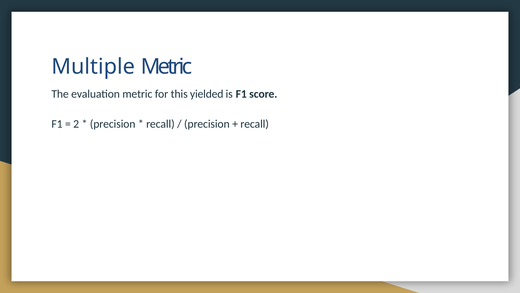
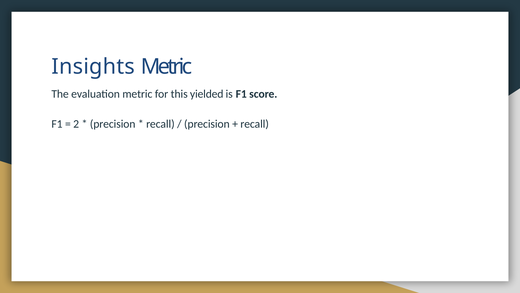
Multiple: Multiple -> Insights (93, 67)
